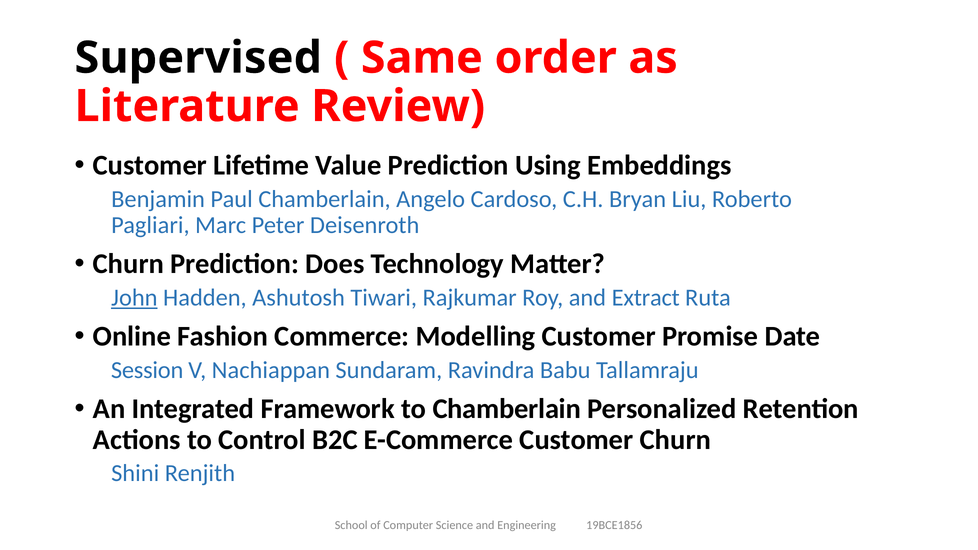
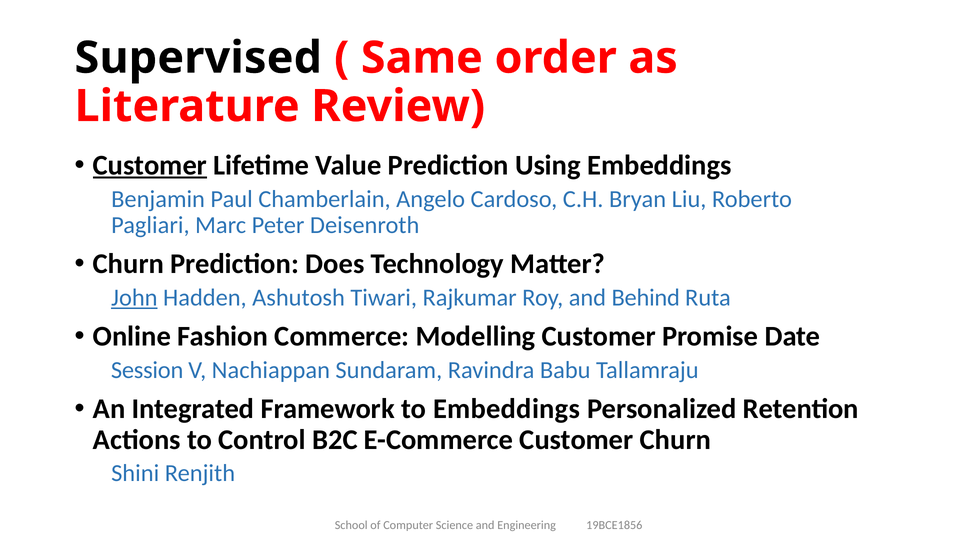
Customer underline: none -> present (150, 165)
Extract: Extract -> Behind (646, 298)
to Chamberlain: Chamberlain -> Embeddings (507, 409)
